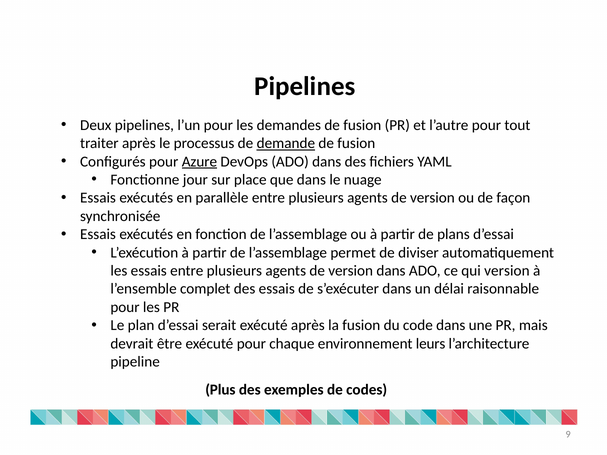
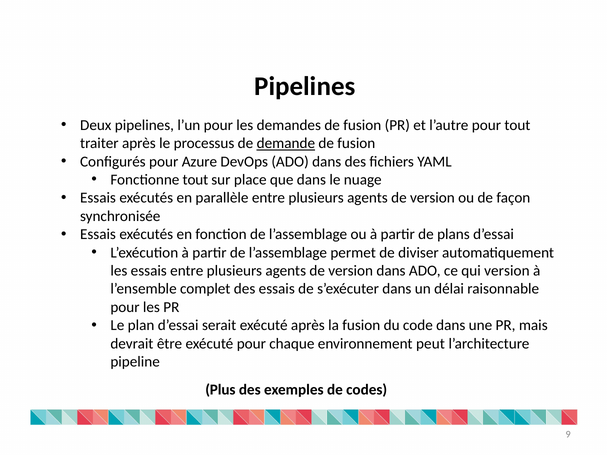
Azure underline: present -> none (199, 162)
Fonctionne jour: jour -> tout (195, 180)
leurs: leurs -> peut (430, 344)
